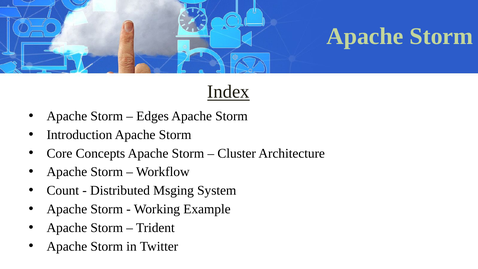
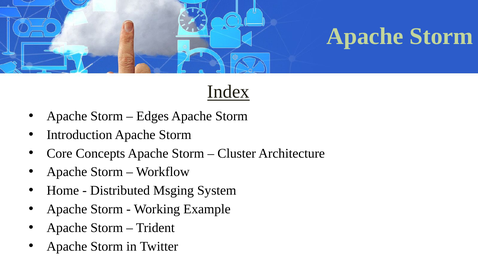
Count: Count -> Home (63, 190)
